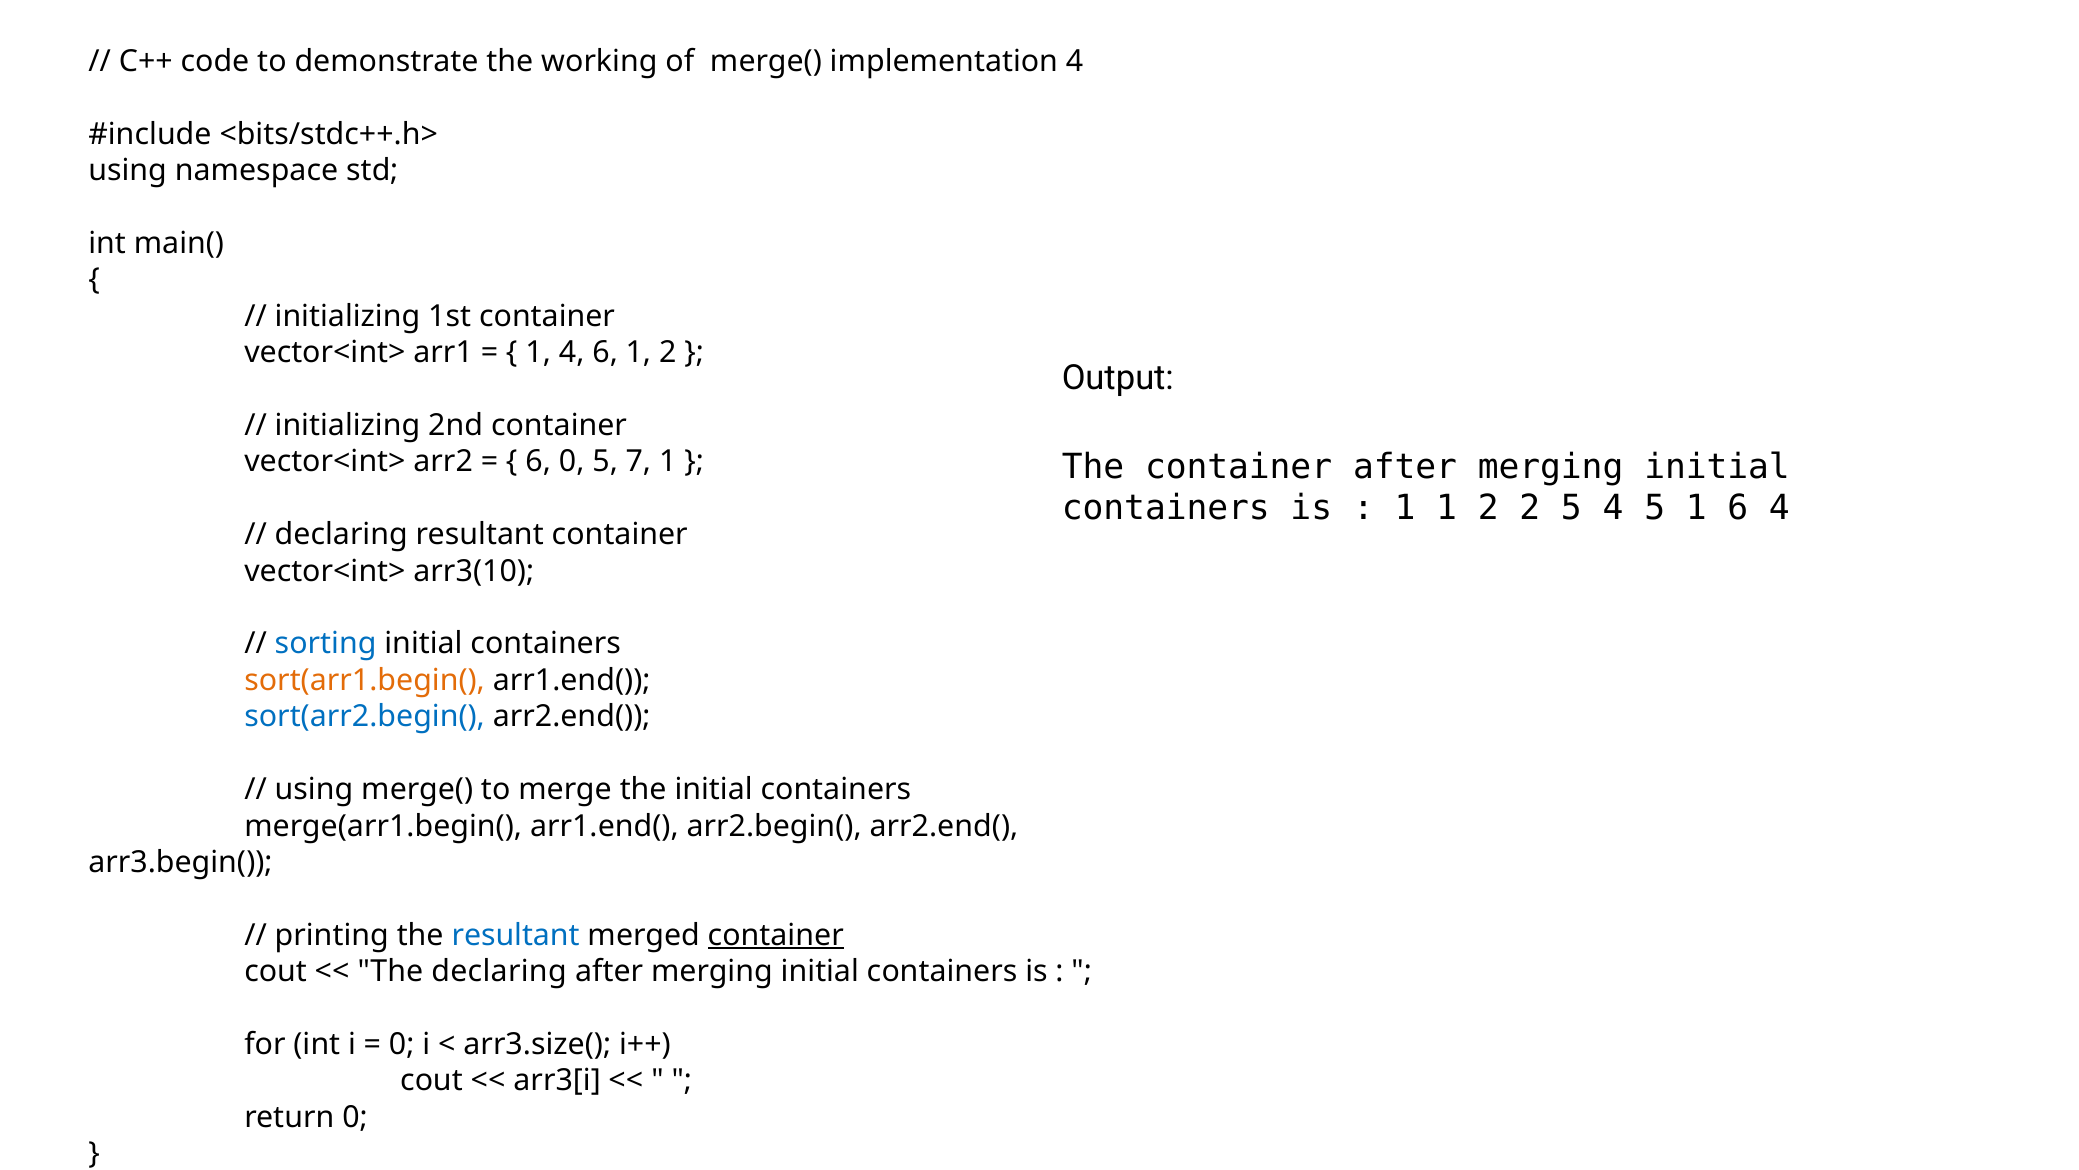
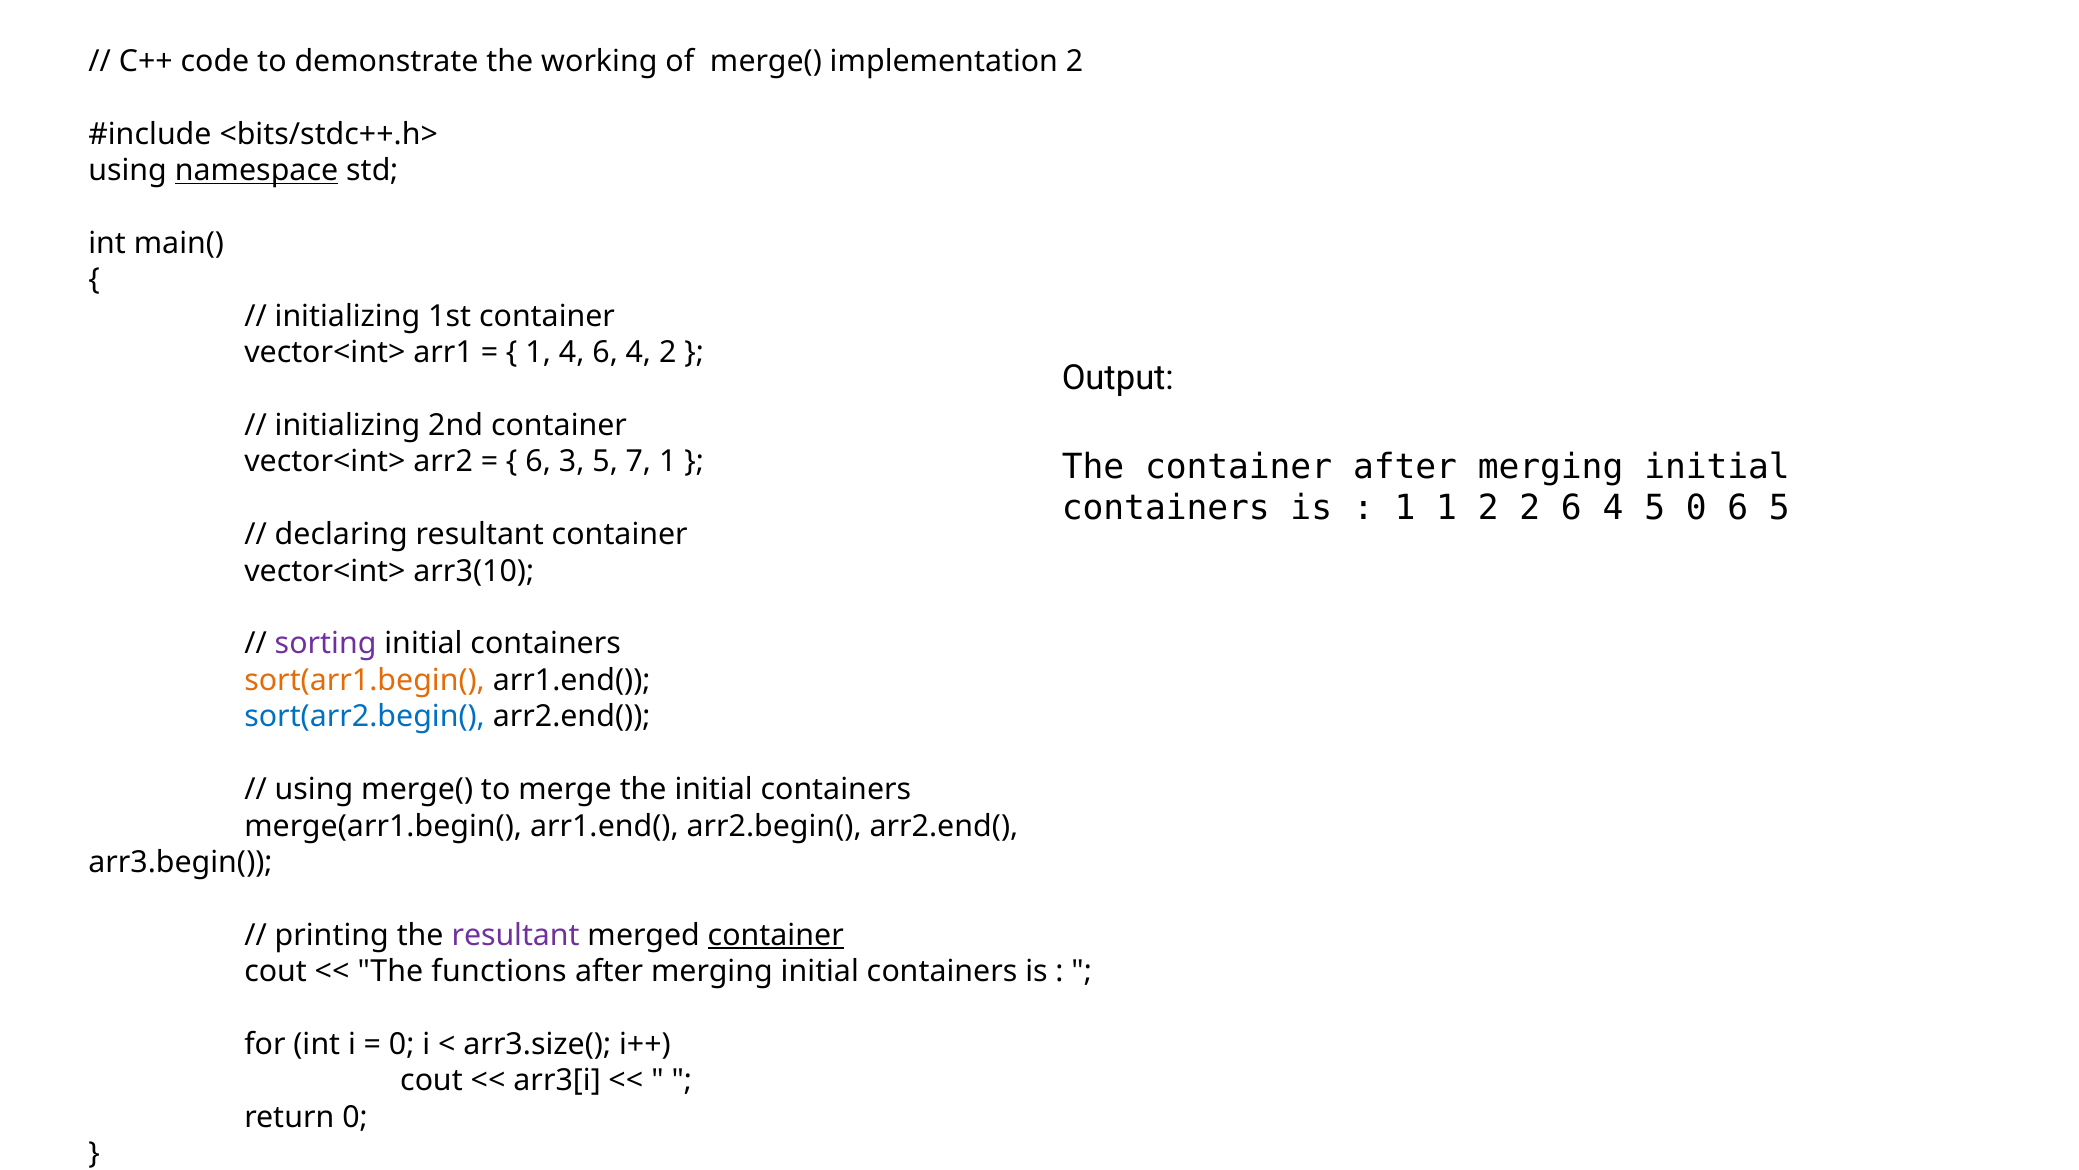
implementation 4: 4 -> 2 (1074, 61)
namespace underline: none -> present (257, 170)
4 6 1: 1 -> 4 (638, 352)
6 0: 0 -> 3 (572, 462)
2 5: 5 -> 6 (1571, 508)
5 1: 1 -> 0 (1696, 508)
6 4: 4 -> 5 (1779, 508)
sorting colour: blue -> purple (326, 644)
resultant colour: blue -> purple (516, 935)
The declaring: declaring -> functions (499, 971)
